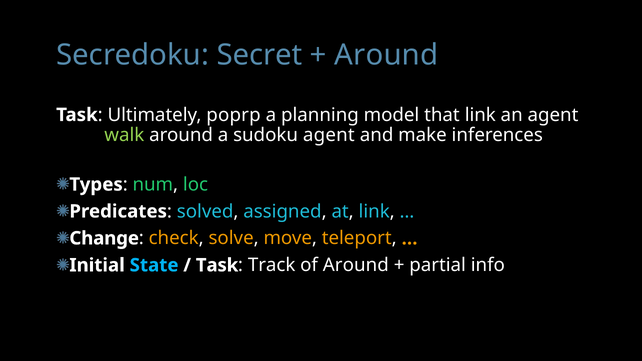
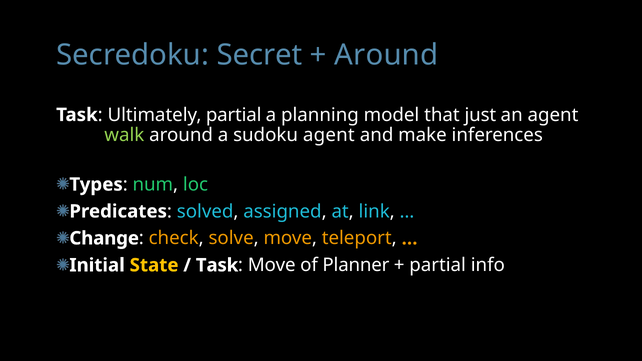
Ultimately poprp: poprp -> partial (234, 115)
that link: link -> just (480, 115)
State colour: light blue -> yellow (154, 265)
Track: Track -> Move (272, 265)
of Around: Around -> Planner (356, 265)
